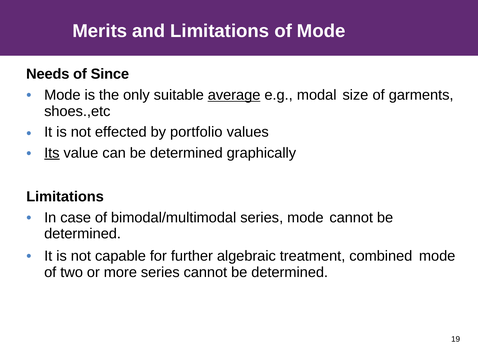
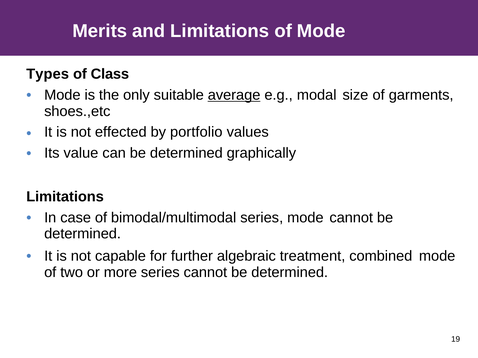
Needs: Needs -> Types (48, 74)
Since: Since -> Class (110, 74)
Its underline: present -> none (52, 153)
